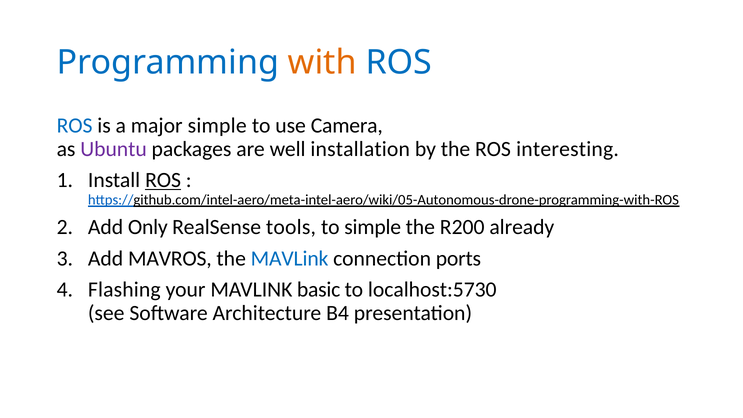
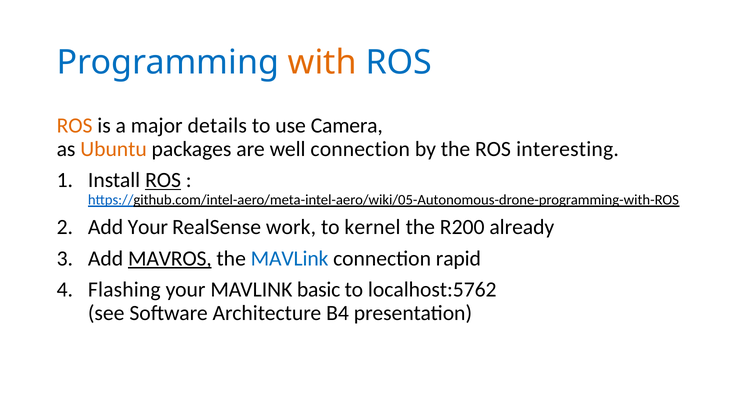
ROS colour: blue -> orange (75, 126)
major simple: simple -> details (217, 126)
Ubuntu colour: purple -> orange (114, 149)
well installation: installation -> connection (360, 149)
Add Only: Only -> Your (148, 227)
tools: tools -> work (291, 227)
to simple: simple -> kernel (373, 227)
MAVROS underline: none -> present (170, 258)
ports: ports -> rapid (458, 258)
localhost:5730: localhost:5730 -> localhost:5762 (432, 289)
